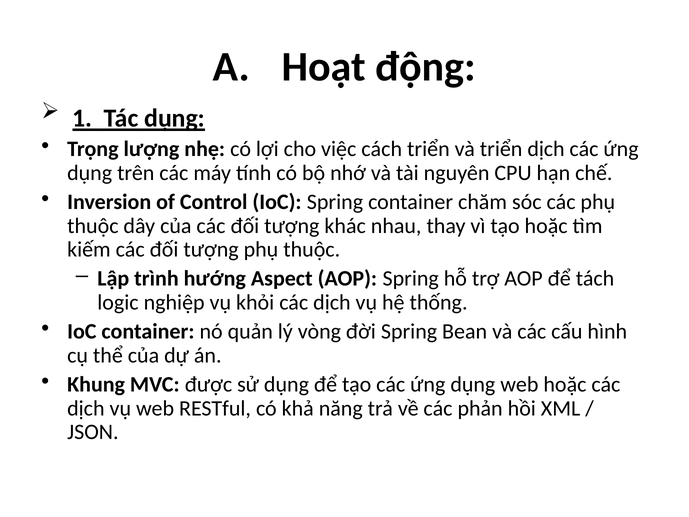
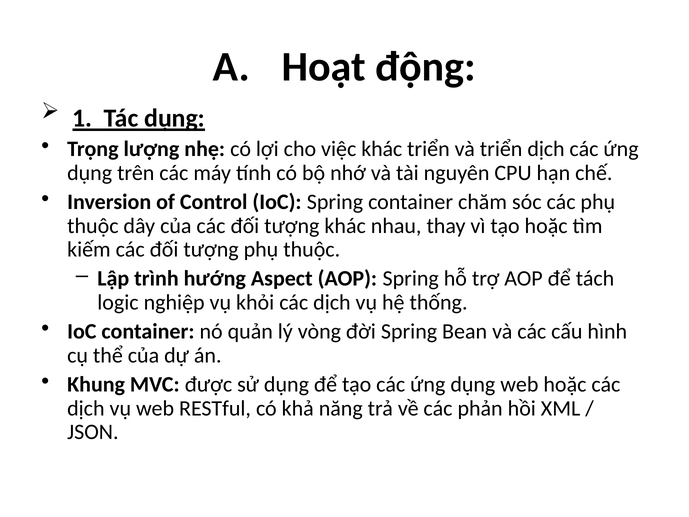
việc cách: cách -> khác (382, 149)
